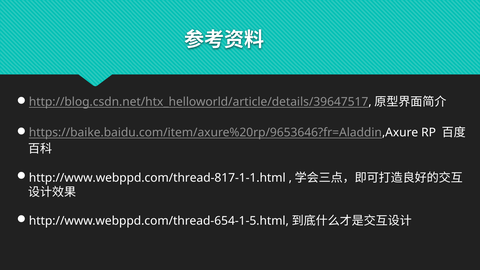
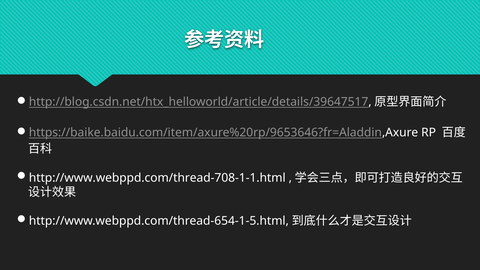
http://www.webppd.com/thread-817-1-1.html: http://www.webppd.com/thread-817-1-1.html -> http://www.webppd.com/thread-708-1-1.html (157, 178)
